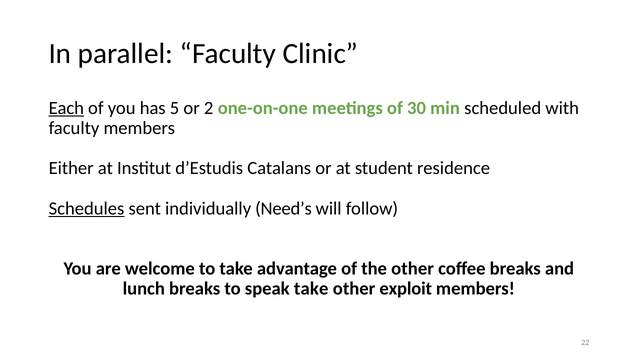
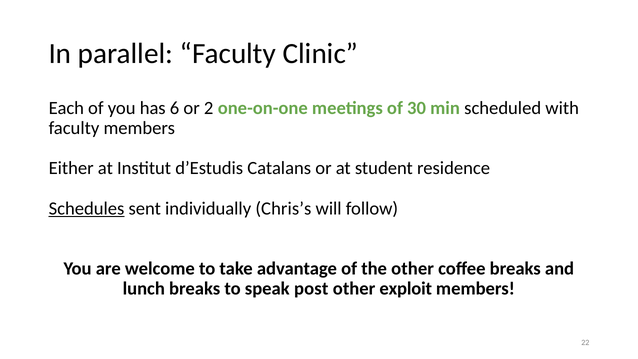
Each underline: present -> none (66, 108)
5: 5 -> 6 (175, 108)
Need’s: Need’s -> Chris’s (283, 208)
speak take: take -> post (311, 289)
